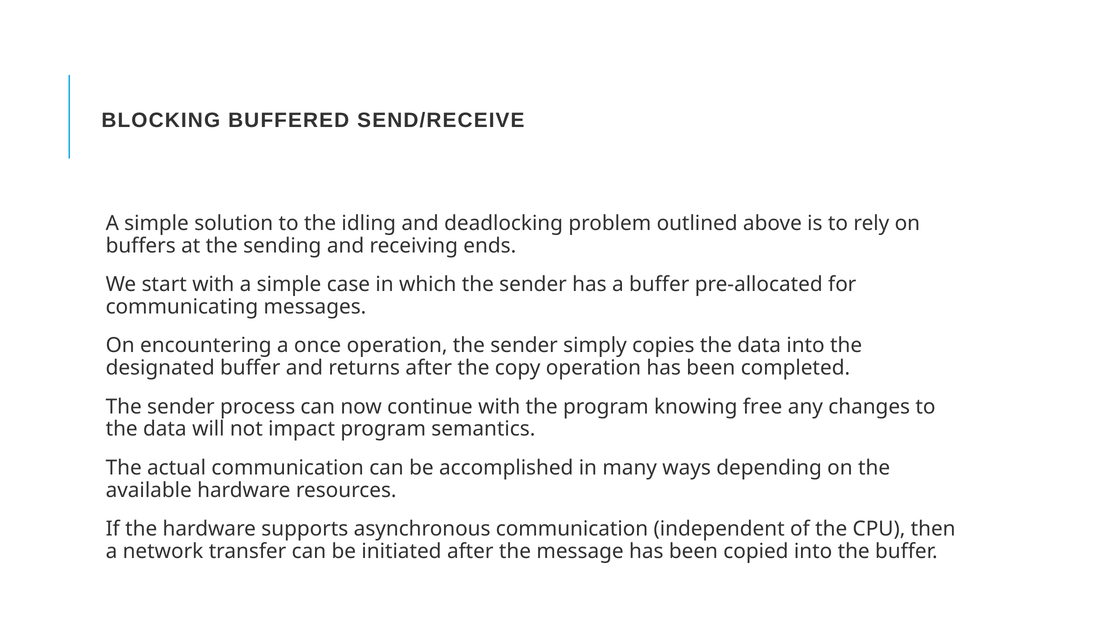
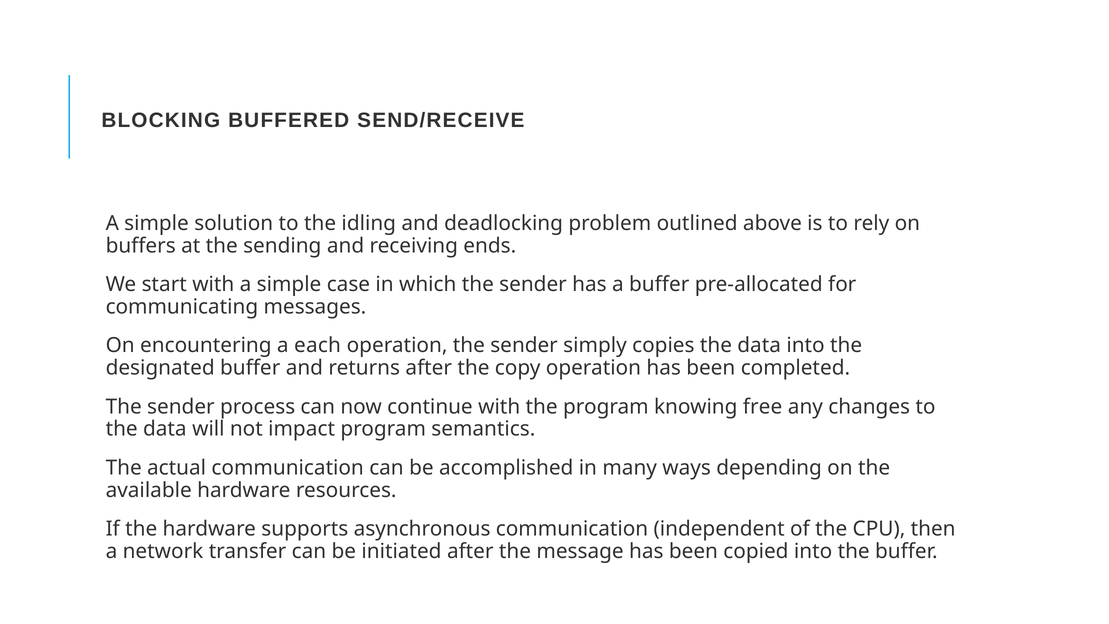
once: once -> each (318, 345)
